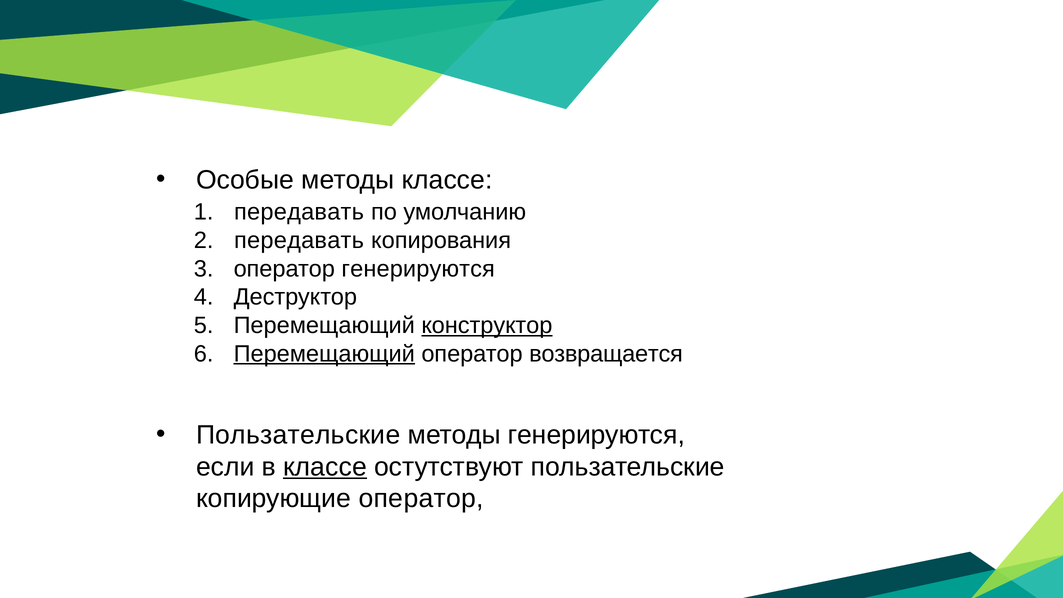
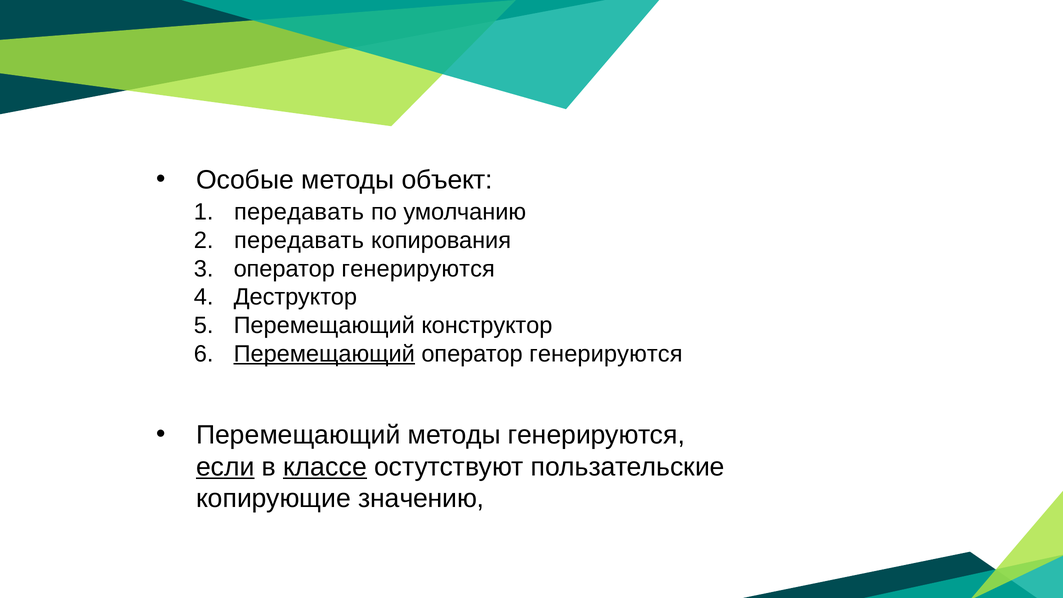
методы классе: классе -> объект (447, 180)
конструктор underline: present -> none (487, 325)
возвращается: возвращается -> генерируются (606, 354)
Пользательские: Пользательские -> Перемещающий (298, 435)
если underline: none -> present (225, 467)
копирующие оператор: оператор -> значению (421, 499)
